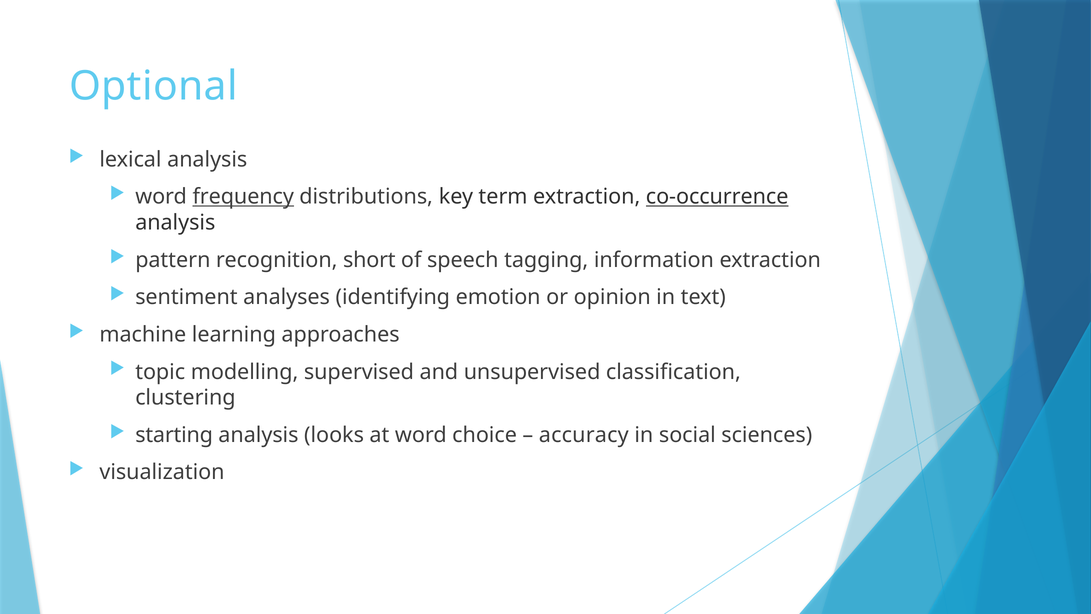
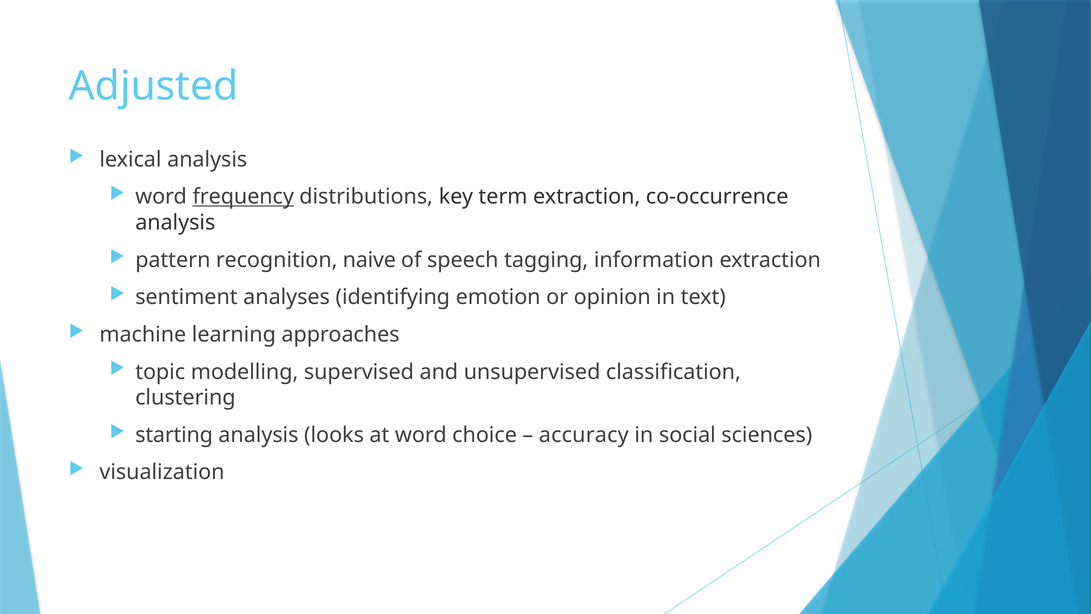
Optional: Optional -> Adjusted (154, 86)
co-occurrence underline: present -> none (717, 197)
short: short -> naive (369, 260)
